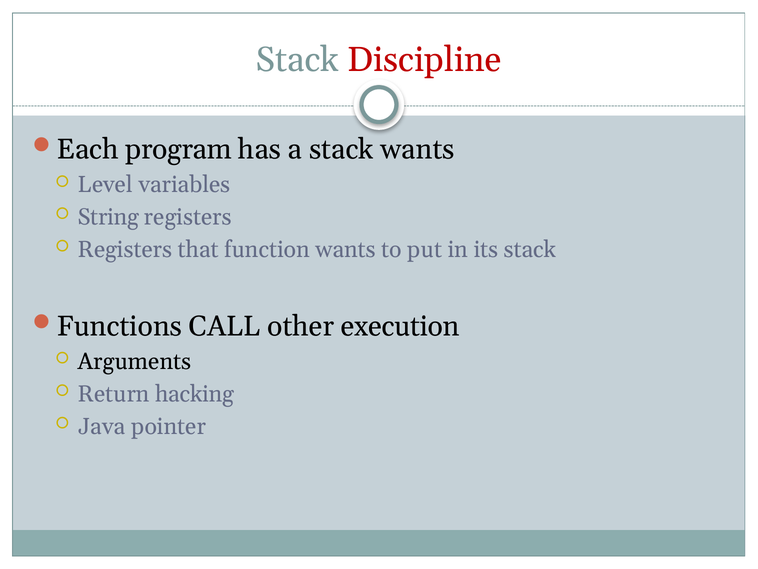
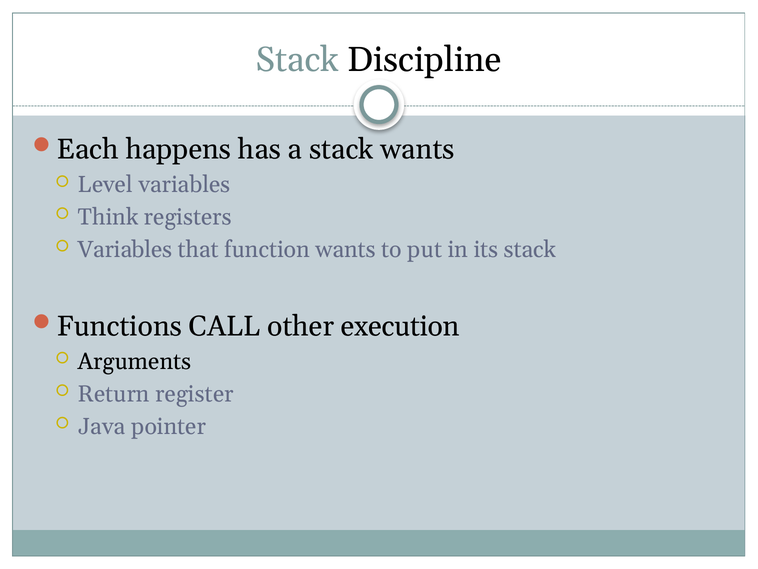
Discipline colour: red -> black (424, 60)
program: program -> happens (178, 149)
String: String -> Think (108, 217)
Registers: Registers -> Variables (125, 249)
hacking: hacking -> register (195, 394)
